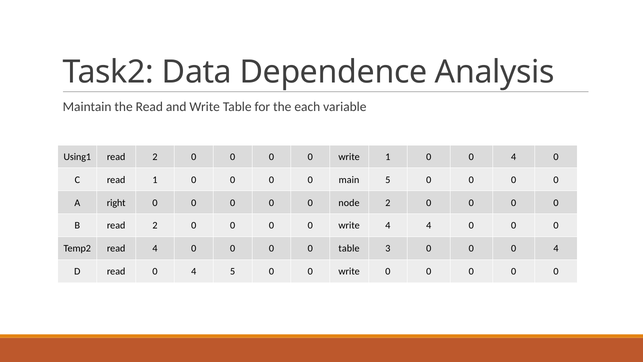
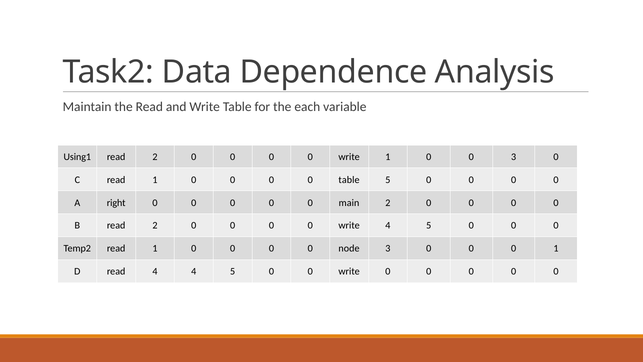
1 0 0 4: 4 -> 3 (514, 157)
0 main: main -> table (349, 180)
node: node -> main (349, 203)
write 4 4: 4 -> 5 (429, 225)
Temp2 read 4: 4 -> 1 (155, 248)
0 table: table -> node (349, 248)
0 0 0 4: 4 -> 1 (556, 248)
read 0: 0 -> 4 (155, 271)
